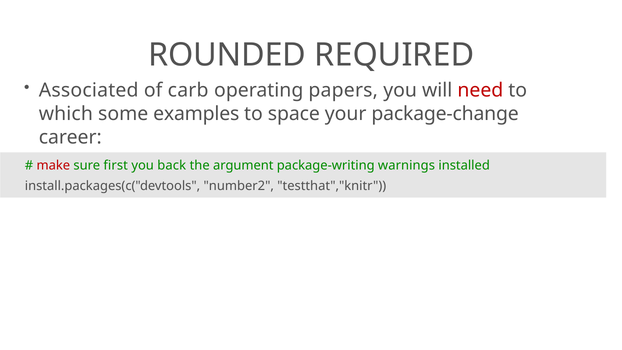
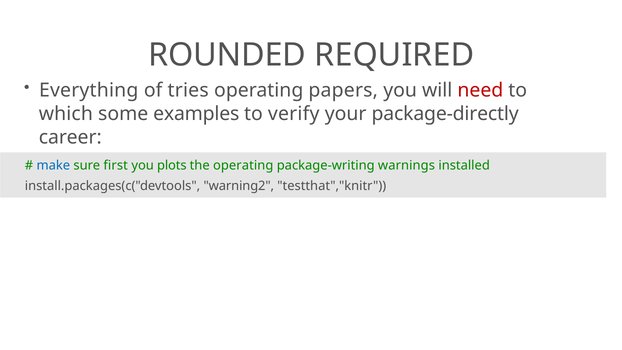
Associated: Associated -> Everything (89, 91)
carb: carb -> tries (188, 91)
space: space -> verify (294, 114)
package-change: package-change -> package-directly (445, 114)
make colour: red -> blue (53, 166)
back: back -> plots (172, 166)
the argument: argument -> operating (243, 166)
number2: number2 -> warning2 (239, 186)
